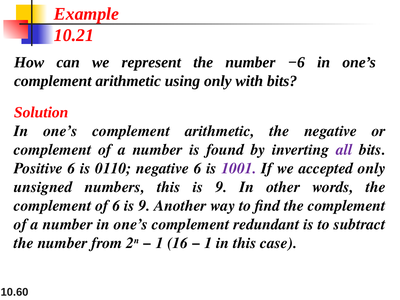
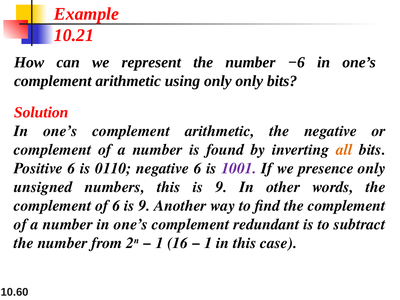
only with: with -> only (249, 81)
all colour: purple -> orange (344, 150)
accepted: accepted -> presence (326, 168)
